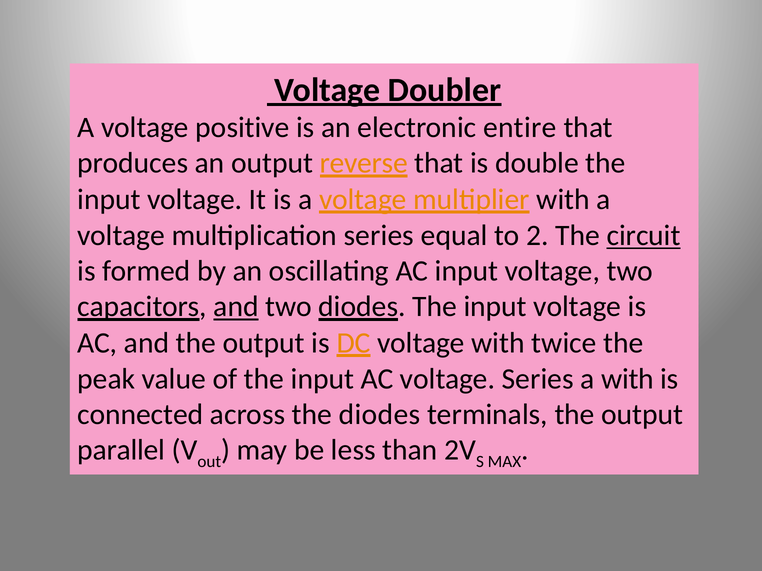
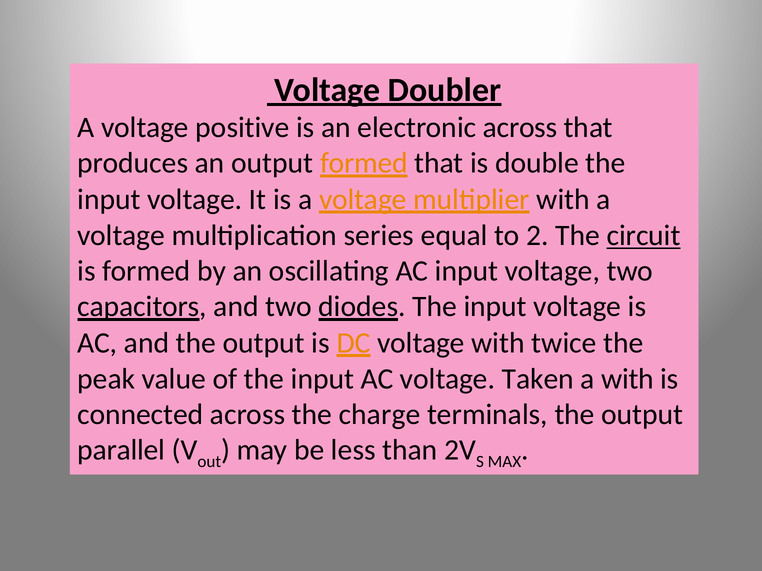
electronic entire: entire -> across (520, 128)
output reverse: reverse -> formed (364, 163)
and underline: present -> none (236, 307)
voltage Series: Series -> Taken (538, 379)
the diodes: diodes -> charge (380, 415)
